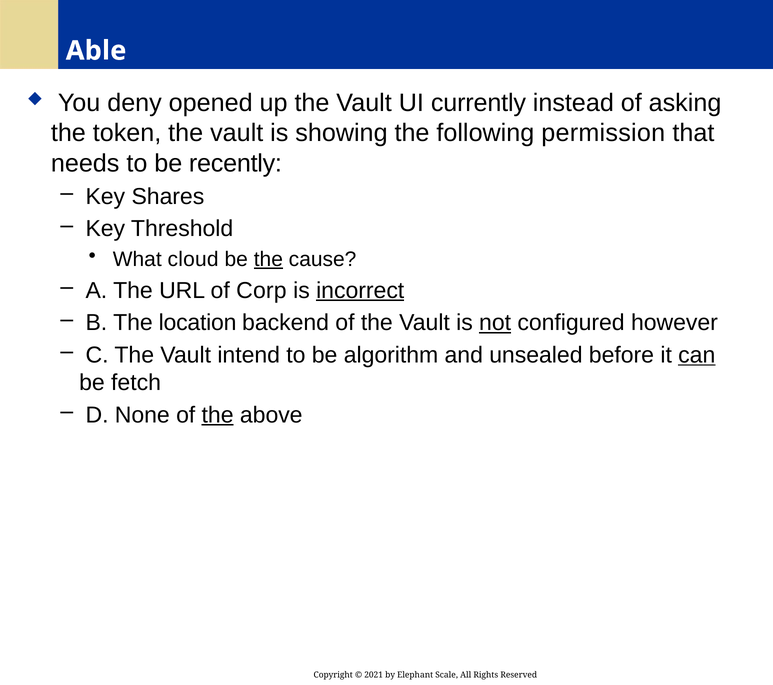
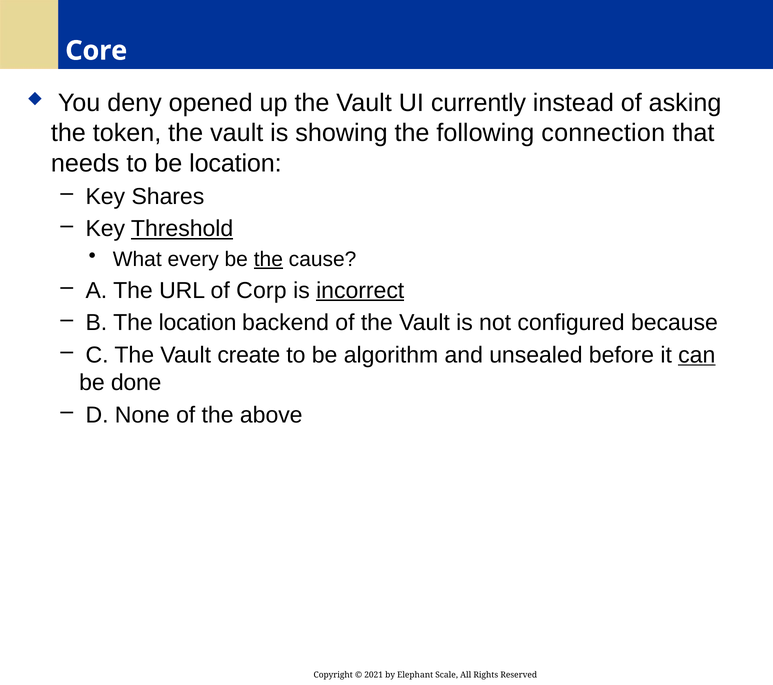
Able: Able -> Core (96, 51)
permission: permission -> connection (603, 133)
be recently: recently -> location (235, 163)
Threshold underline: none -> present (182, 229)
cloud: cloud -> every (193, 259)
not underline: present -> none (495, 322)
however: however -> because (674, 322)
intend: intend -> create (249, 355)
fetch: fetch -> done (136, 382)
the underline: present -> none (218, 415)
